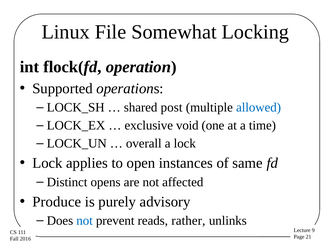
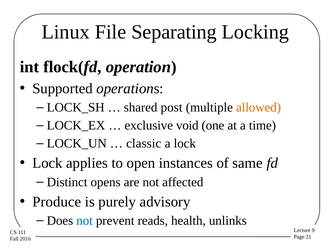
Somewhat: Somewhat -> Separating (174, 32)
allowed colour: blue -> orange (259, 108)
overall: overall -> classic (144, 144)
rather: rather -> health (188, 221)
